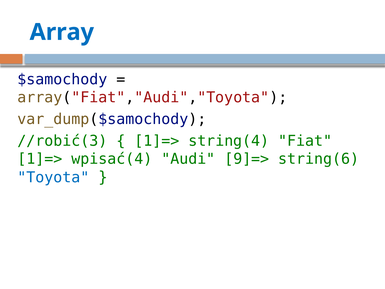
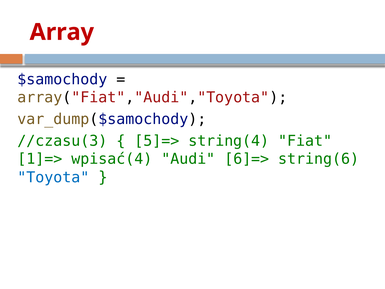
Array colour: blue -> red (62, 32)
//robić(3: //robić(3 -> //czasu(3 (62, 141)
1]=>: 1]=> -> 5]=> (157, 141)
9]=>: 9]=> -> 6]=> (247, 159)
